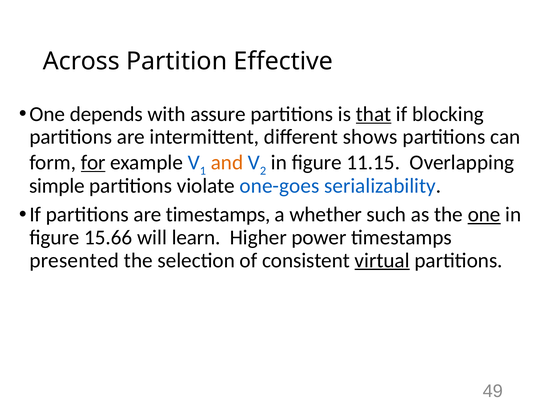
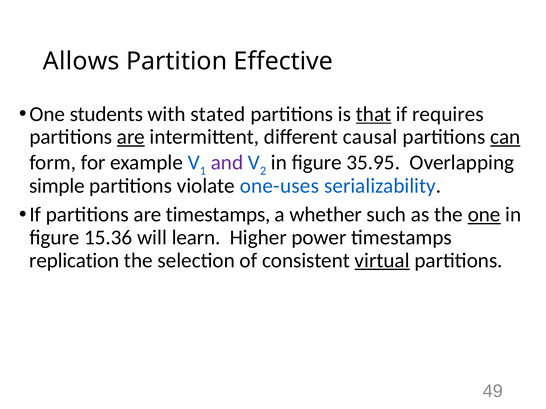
Across: Across -> Allows (81, 61)
depends: depends -> students (106, 114)
assure: assure -> stated (218, 114)
blocking: blocking -> requires (448, 114)
are underline: none -> present (131, 137)
shows: shows -> causal (370, 137)
can underline: none -> present (505, 137)
for underline: present -> none (93, 163)
and colour: orange -> purple (227, 163)
11.15: 11.15 -> 35.95 (373, 163)
one-goes: one-goes -> one-uses (279, 186)
15.66: 15.66 -> 15.36 (108, 238)
presented: presented -> replication (74, 261)
